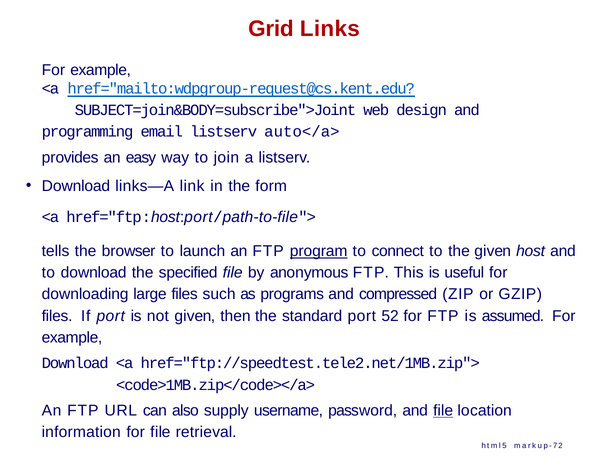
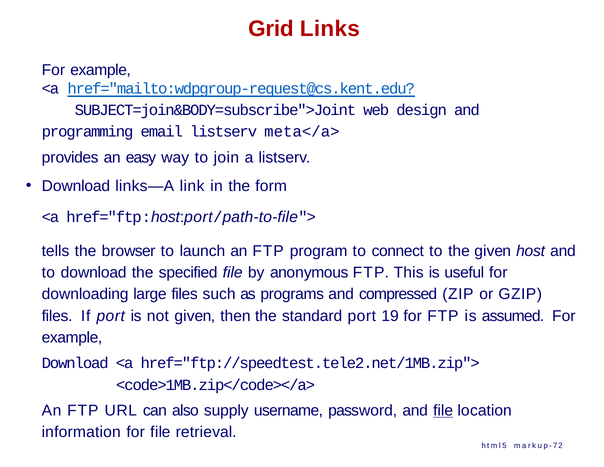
auto</a>: auto</a> -> meta</a> (302, 132)
program underline: present -> none (319, 251)
52: 52 -> 19 (390, 316)
